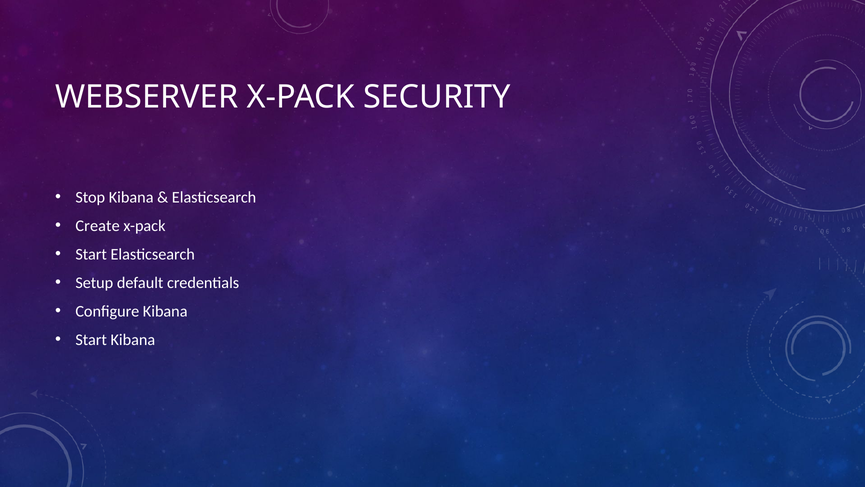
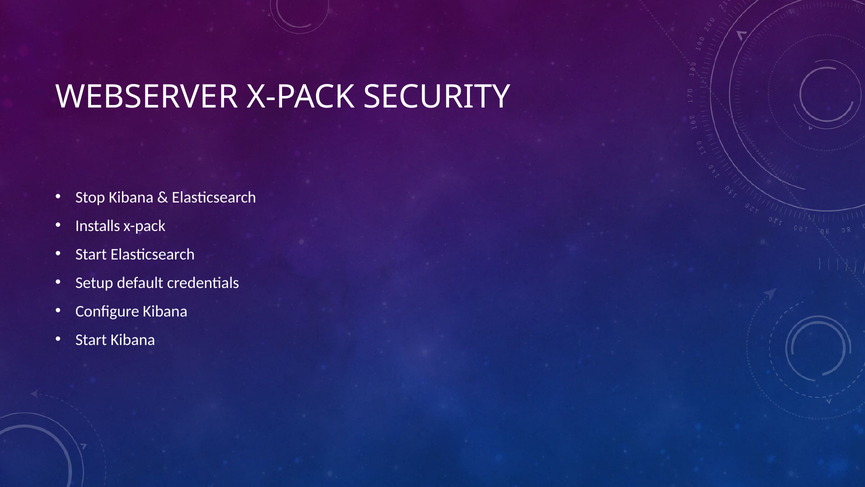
Create: Create -> Installs (98, 226)
